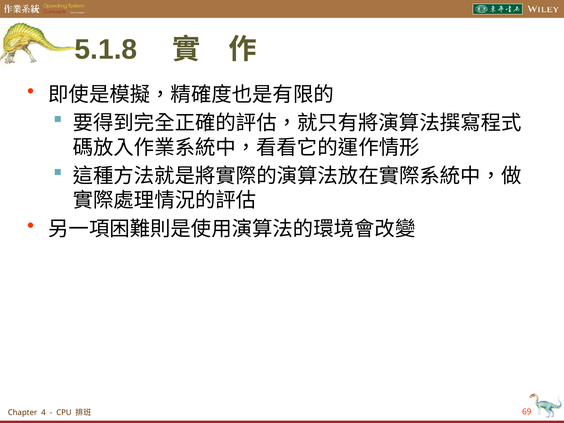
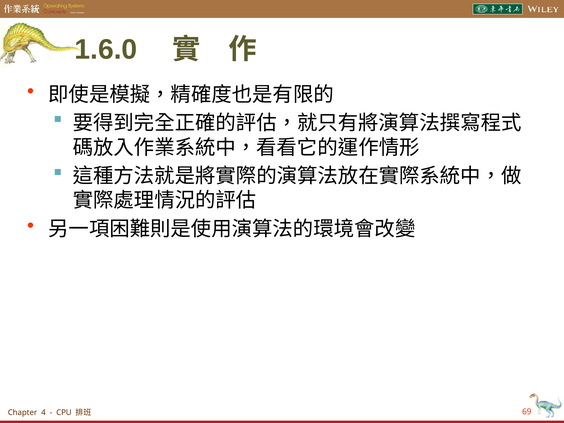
5.1.8: 5.1.8 -> 1.6.0 (106, 49)
